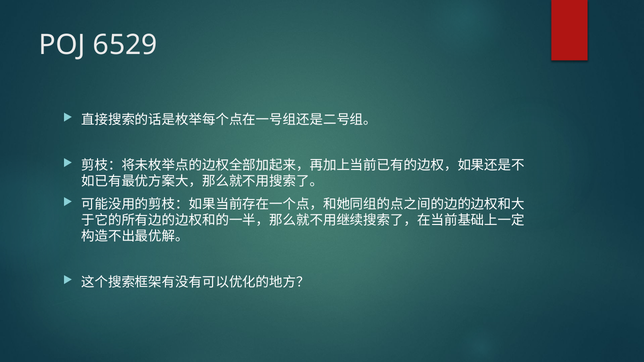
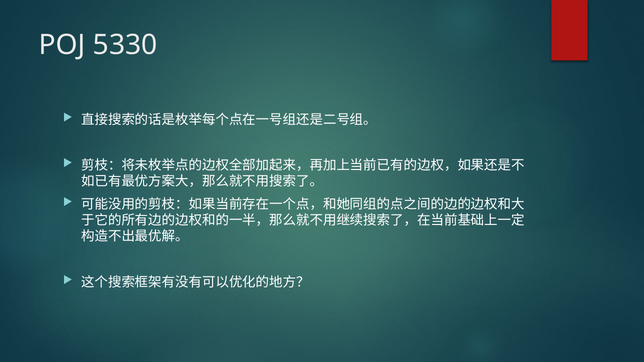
6529: 6529 -> 5330 (125, 45)
